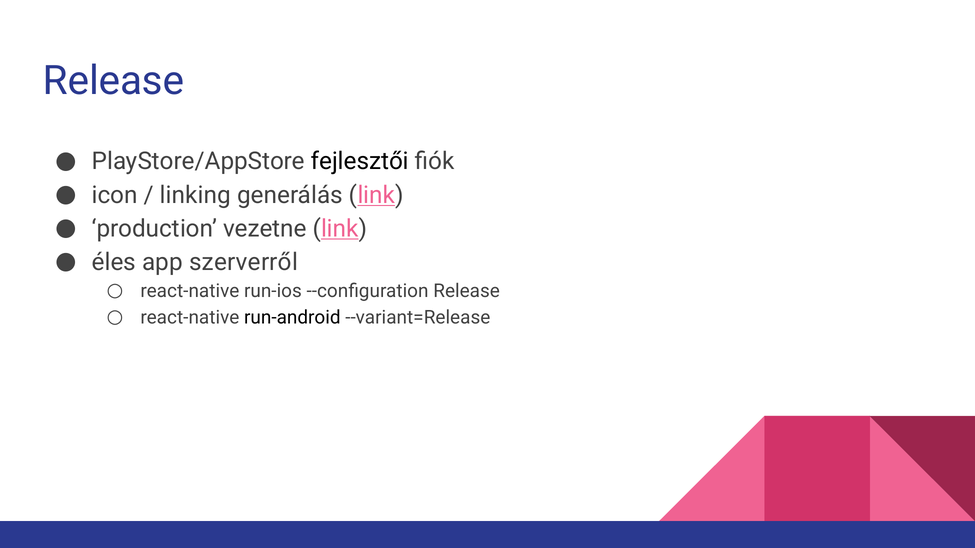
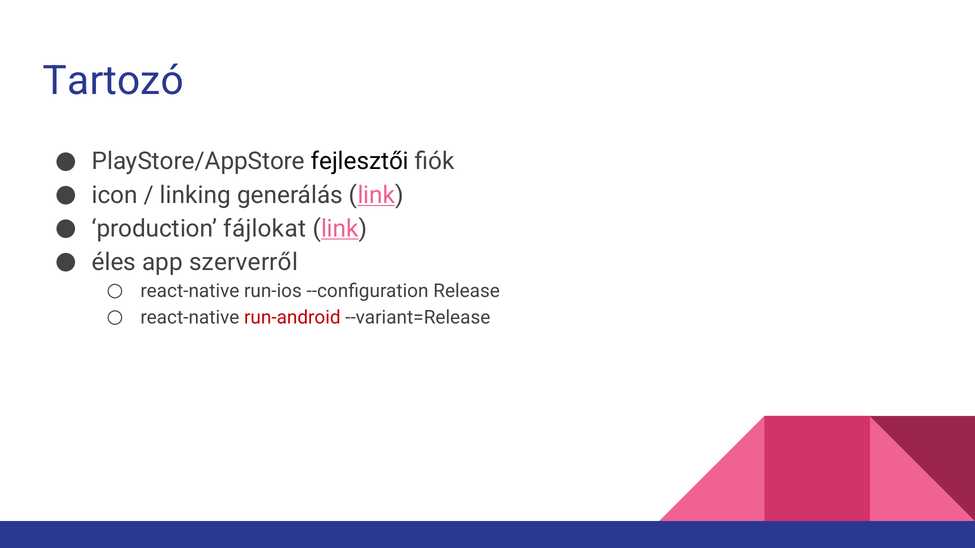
Release: Release -> Tartozó (113, 81)
vezetne: vezetne -> fájlokat (265, 229)
run-android colour: black -> red (292, 318)
